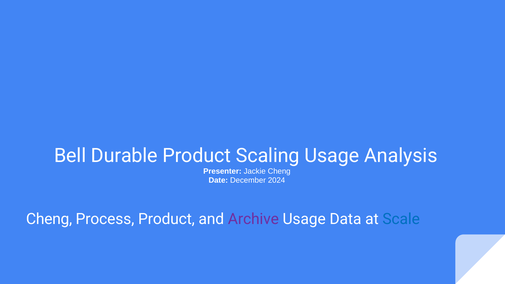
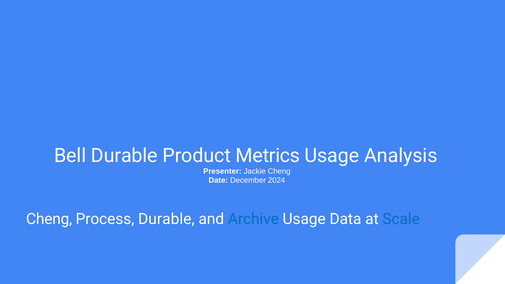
Scaling: Scaling -> Metrics (268, 156)
Process Product: Product -> Durable (166, 219)
Archive colour: purple -> blue (253, 219)
